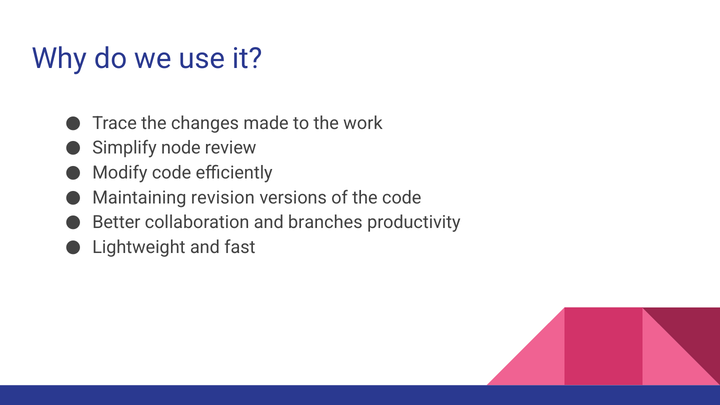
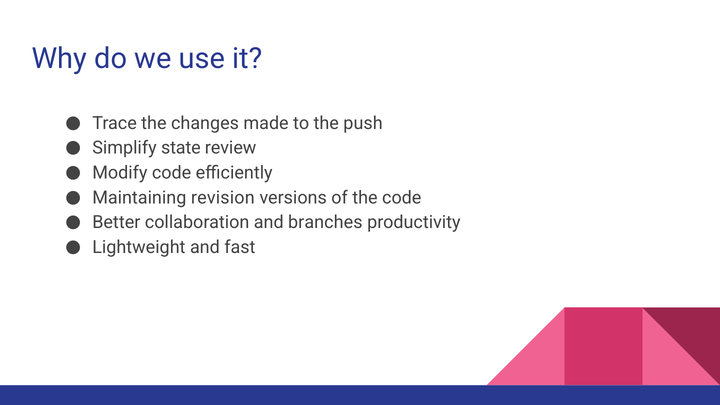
work: work -> push (363, 123)
node: node -> state (181, 148)
